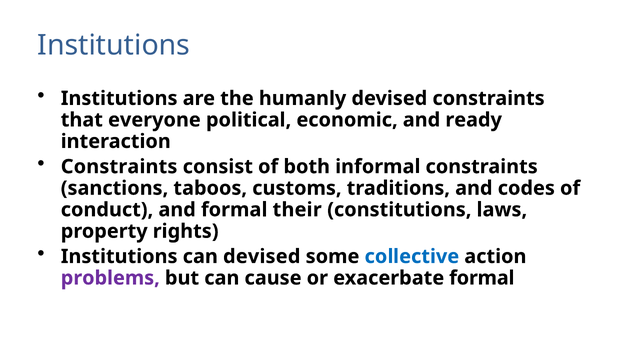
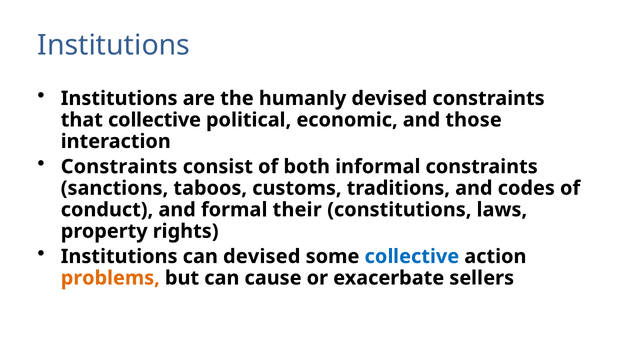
that everyone: everyone -> collective (154, 120)
ready: ready -> those (474, 120)
problems colour: purple -> orange (110, 278)
exacerbate formal: formal -> sellers (482, 278)
